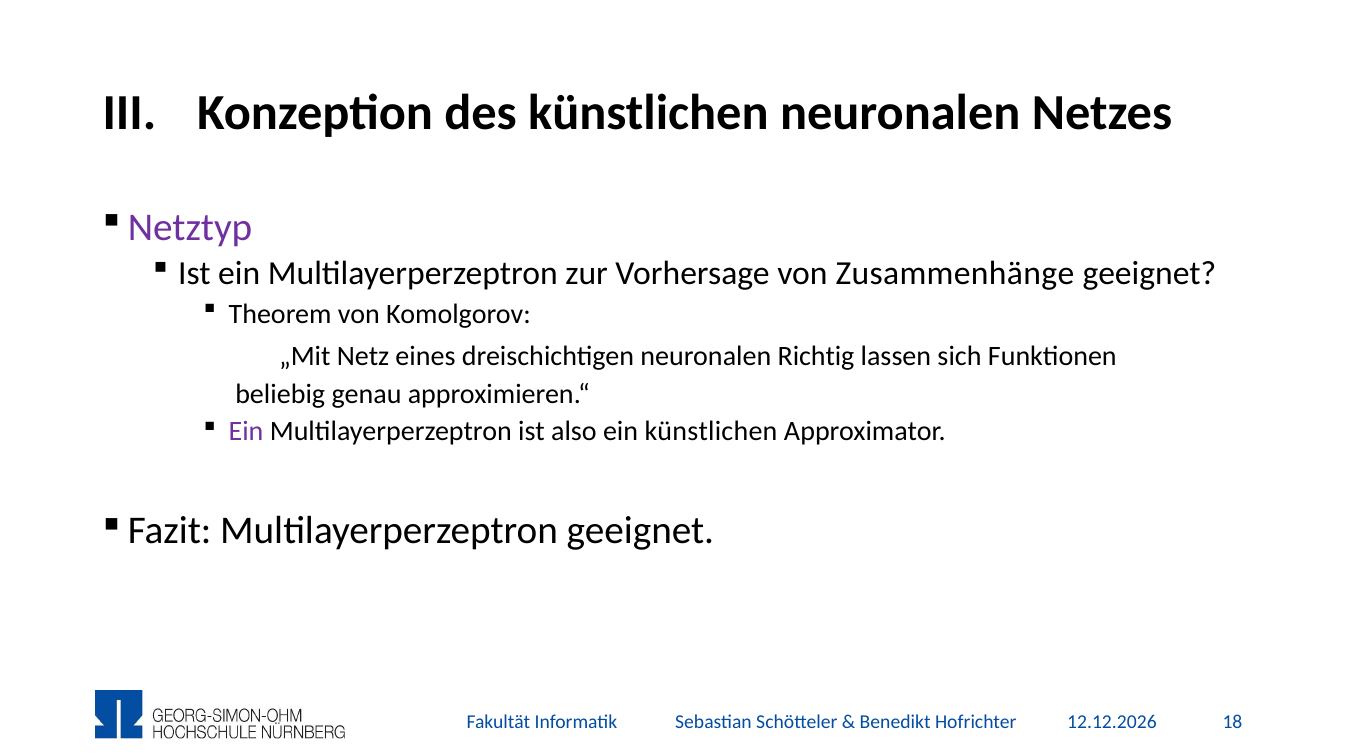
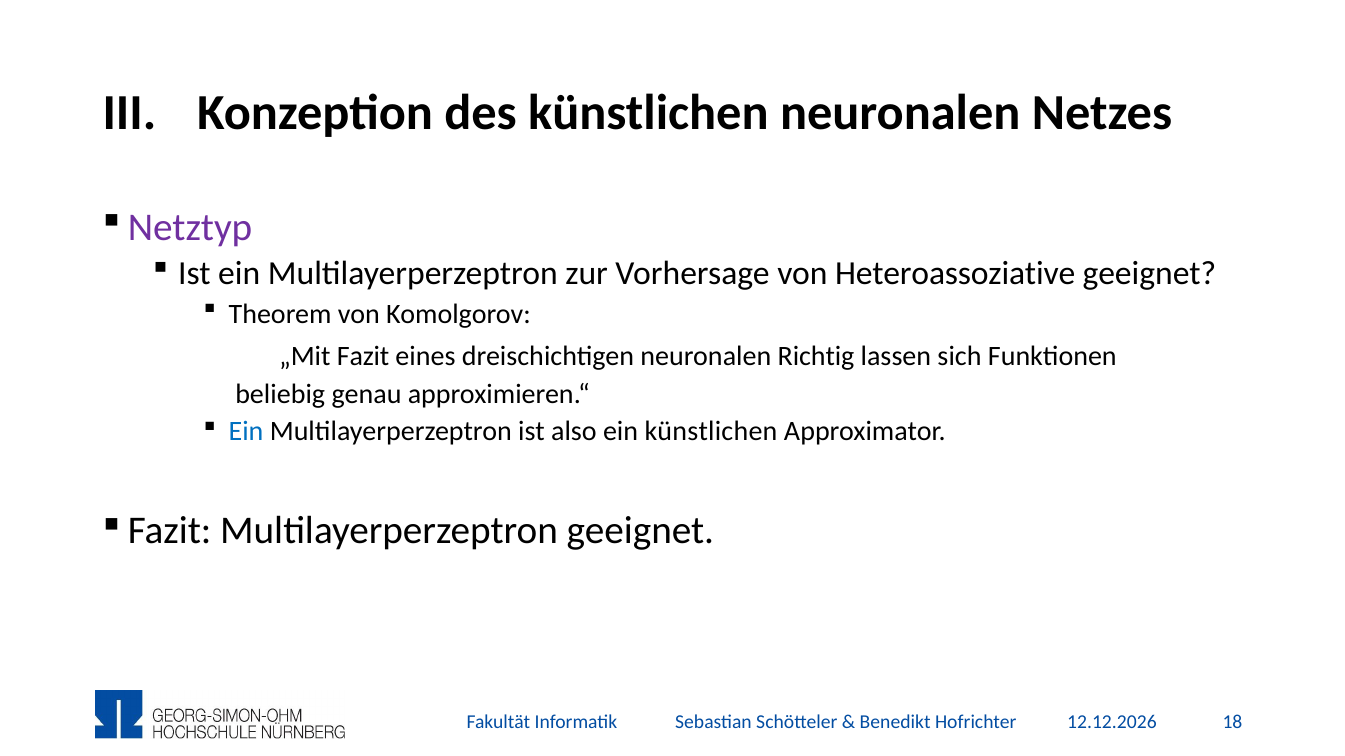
Zusammenhänge: Zusammenhänge -> Heteroassoziative (955, 274)
„Mit Netz: Netz -> Fazit (363, 356)
Ein colour: purple -> blue (246, 432)
